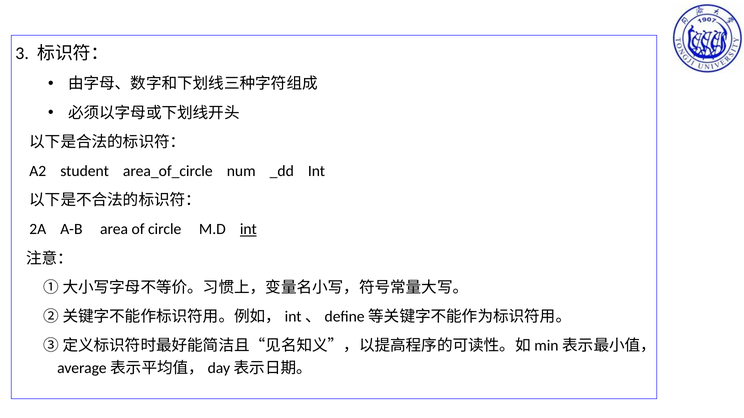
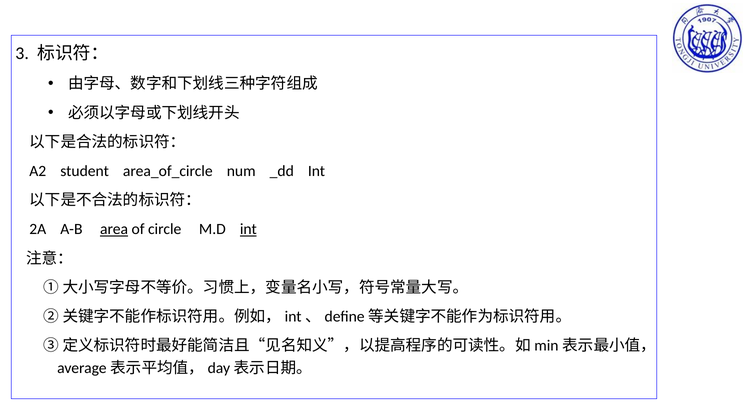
area underline: none -> present (114, 230)
